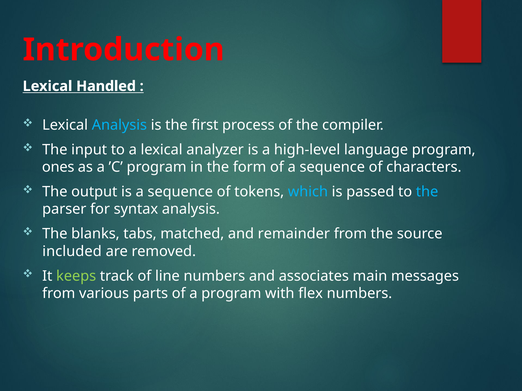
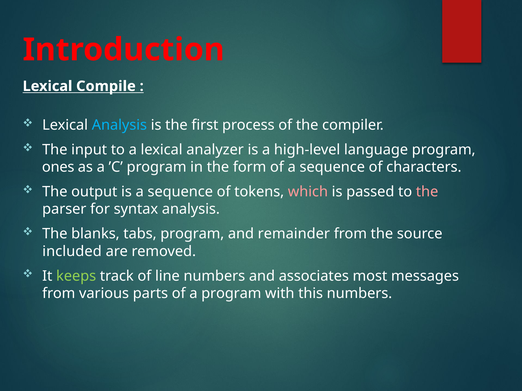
Handled: Handled -> Compile (106, 86)
which colour: light blue -> pink (308, 192)
the colour: light blue -> pink (427, 192)
tabs matched: matched -> program (192, 234)
main: main -> most (370, 276)
flex: flex -> this (311, 294)
